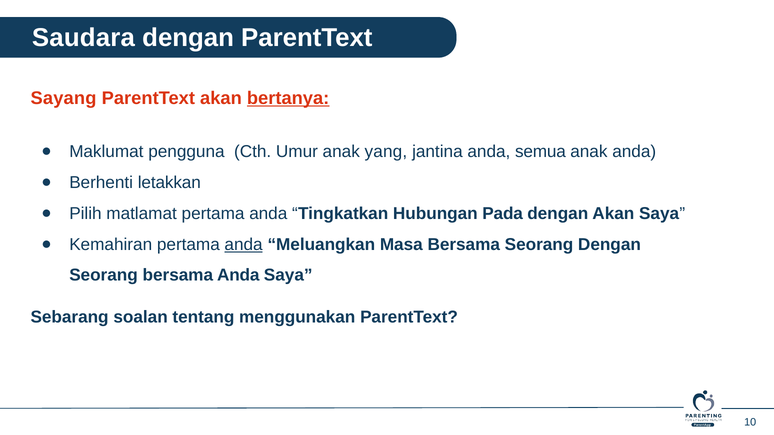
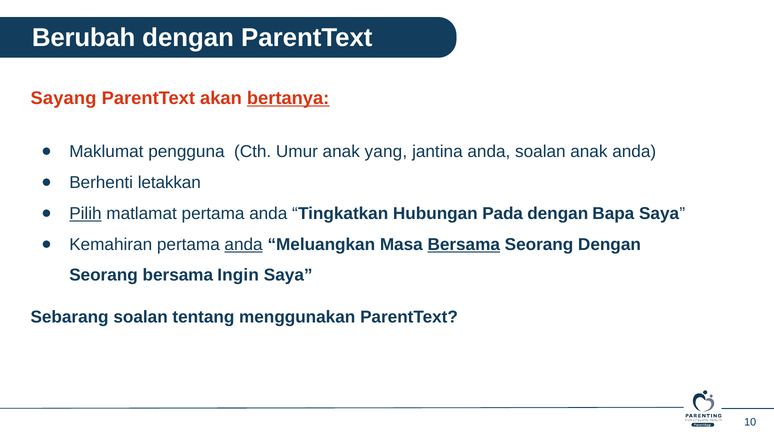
Saudara: Saudara -> Berubah (84, 38)
anda semua: semua -> soalan (540, 152)
Pilih underline: none -> present (85, 214)
dengan Akan: Akan -> Bapa (613, 214)
Bersama underline: none -> present (464, 245)
bersama Anda: Anda -> Ingin (238, 276)
